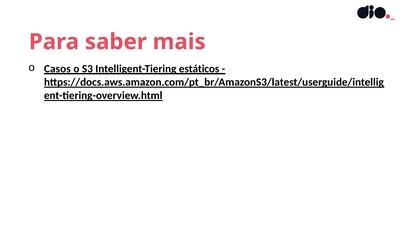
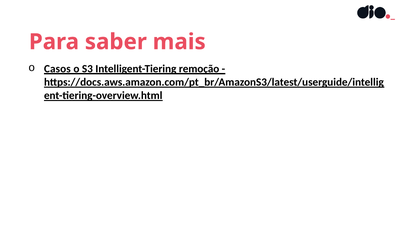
estáticos: estáticos -> remoção (199, 69)
